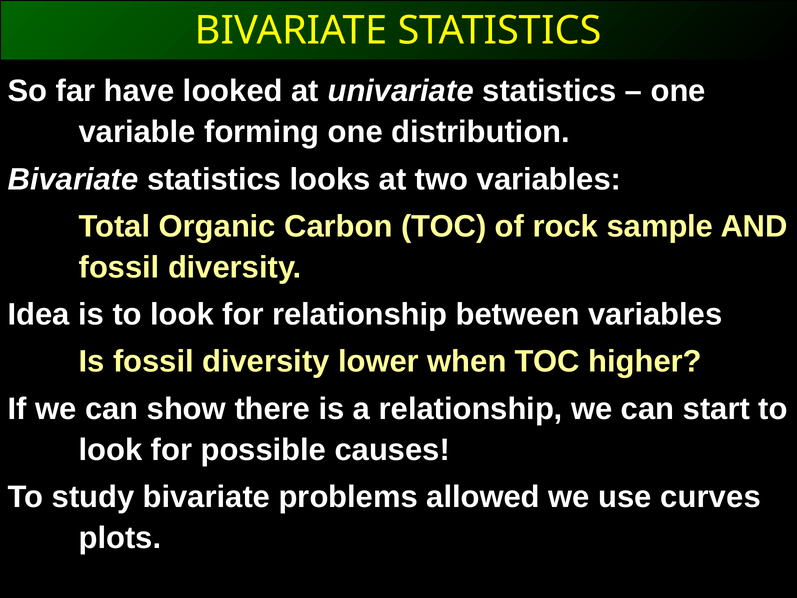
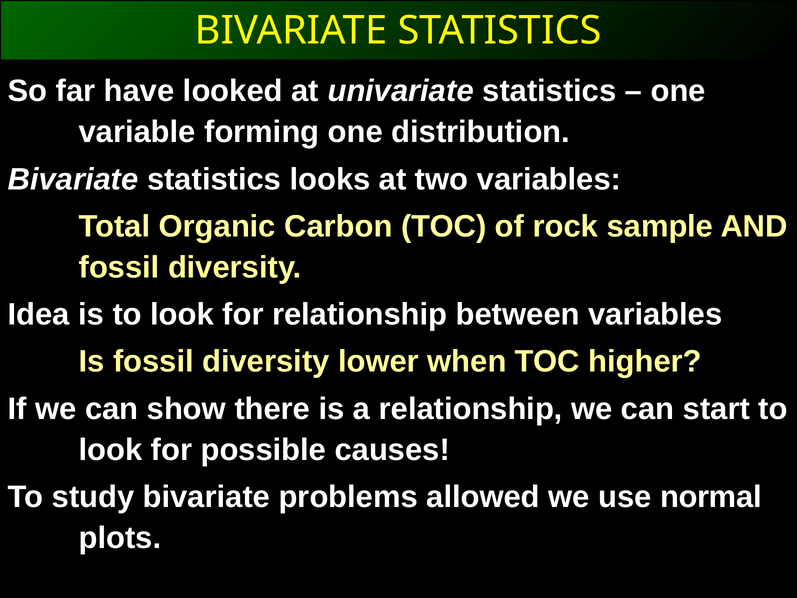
curves: curves -> normal (711, 497)
